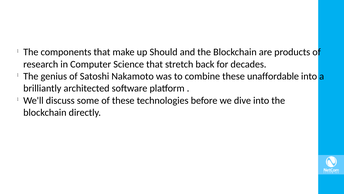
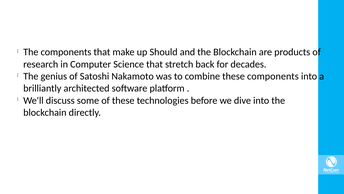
these unaffordable: unaffordable -> components (273, 76)
